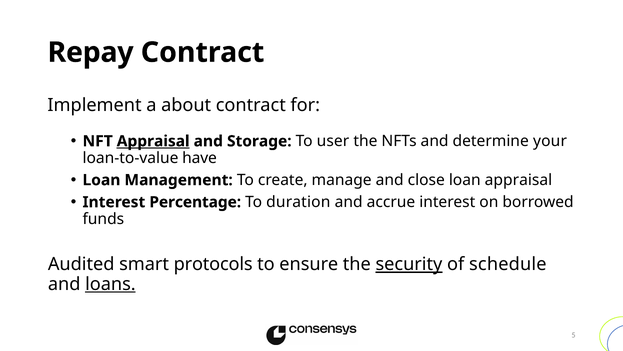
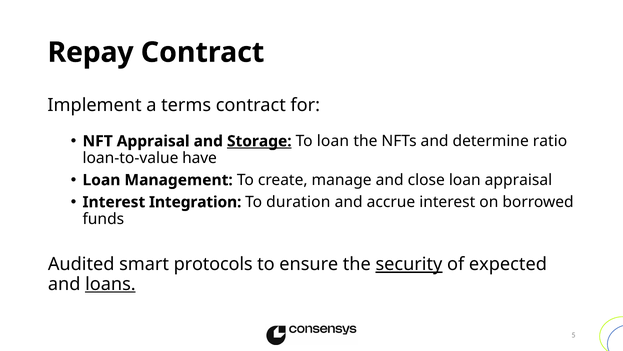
about: about -> terms (186, 105)
Appraisal underline: present -> none (153, 141)
Storage underline: none -> present (259, 141)
To user: user -> loan (333, 141)
your: your -> ratio (550, 141)
Percentage: Percentage -> Integration (195, 202)
schedule: schedule -> expected (508, 264)
